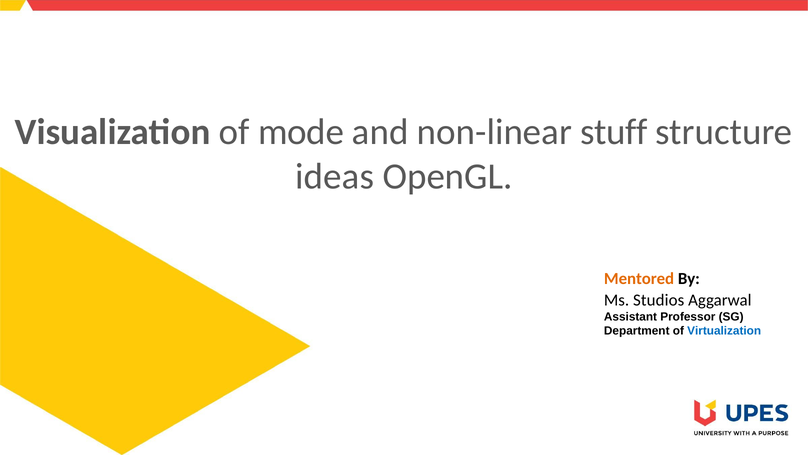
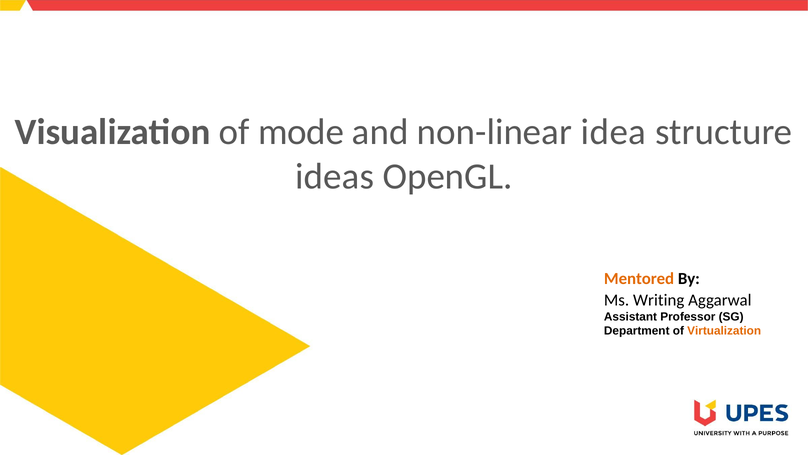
stuff: stuff -> idea (613, 132)
Studios: Studios -> Writing (659, 300)
Virtualization colour: blue -> orange (724, 331)
